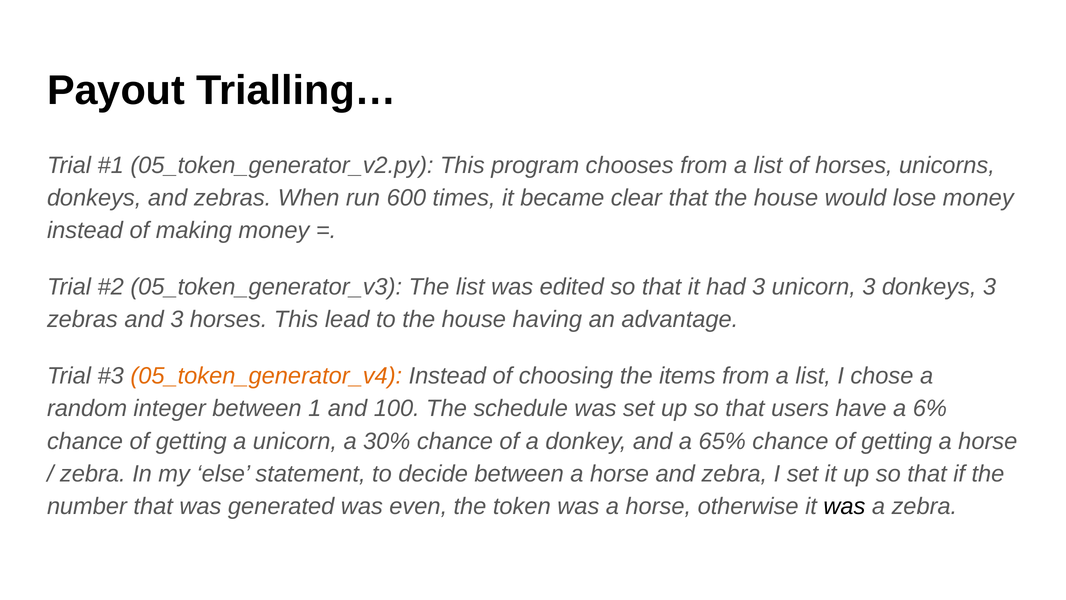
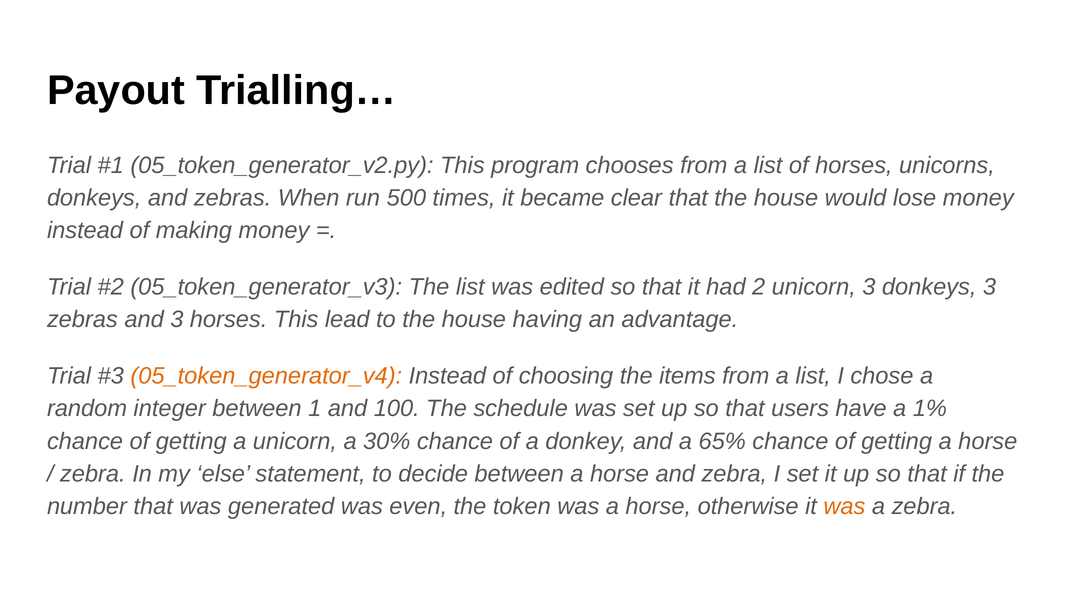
600: 600 -> 500 (406, 198)
had 3: 3 -> 2 (759, 287)
6%: 6% -> 1% (930, 408)
was colour: black -> orange (844, 506)
